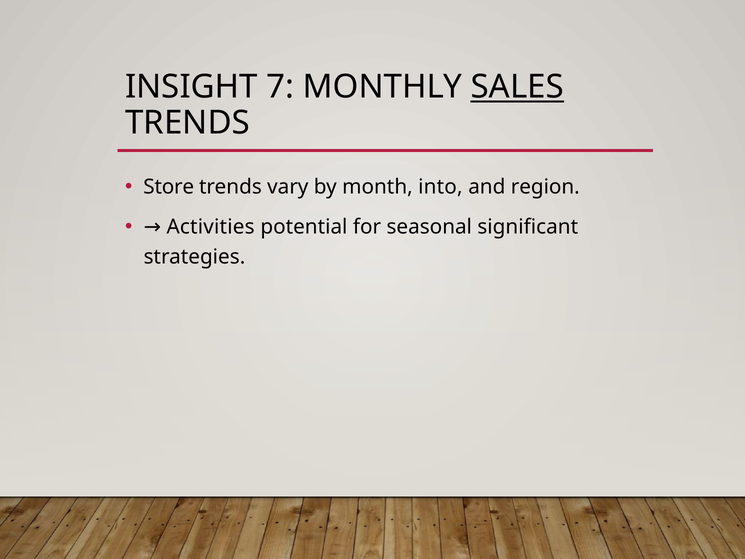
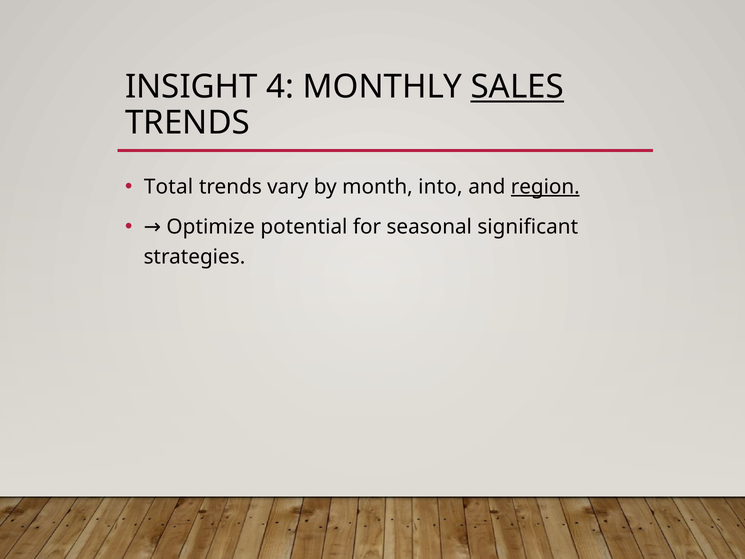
7: 7 -> 4 (280, 87)
Store: Store -> Total (169, 187)
region underline: none -> present (545, 187)
Activities: Activities -> Optimize (211, 227)
